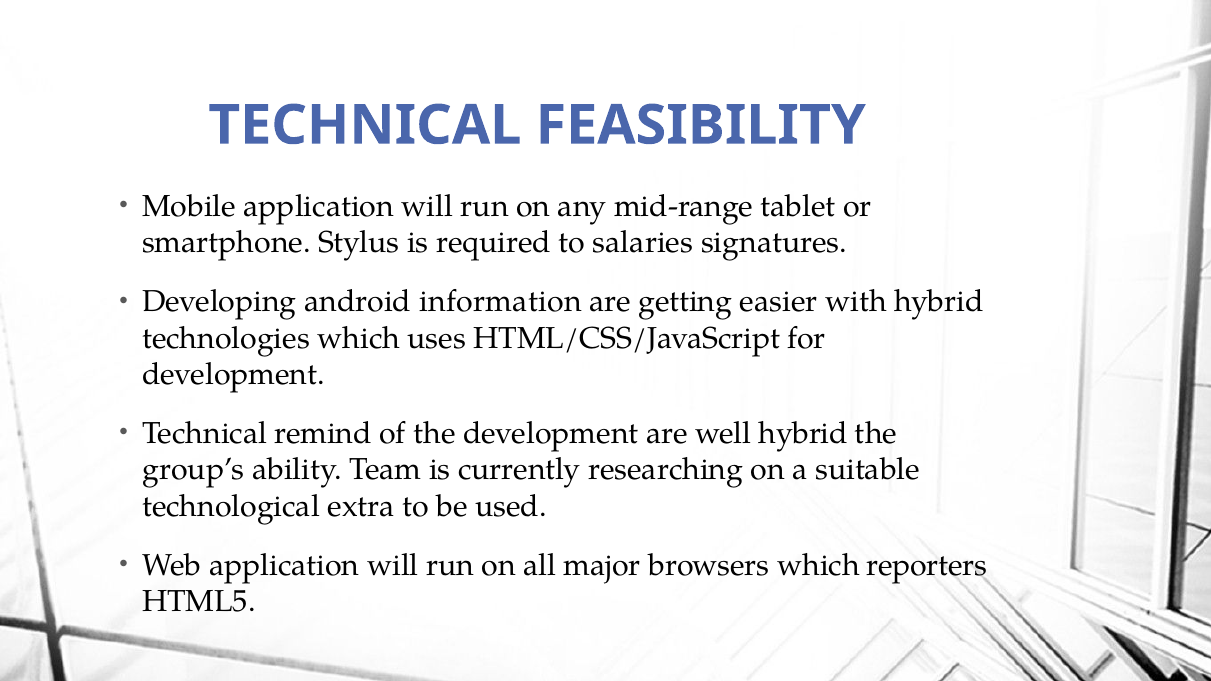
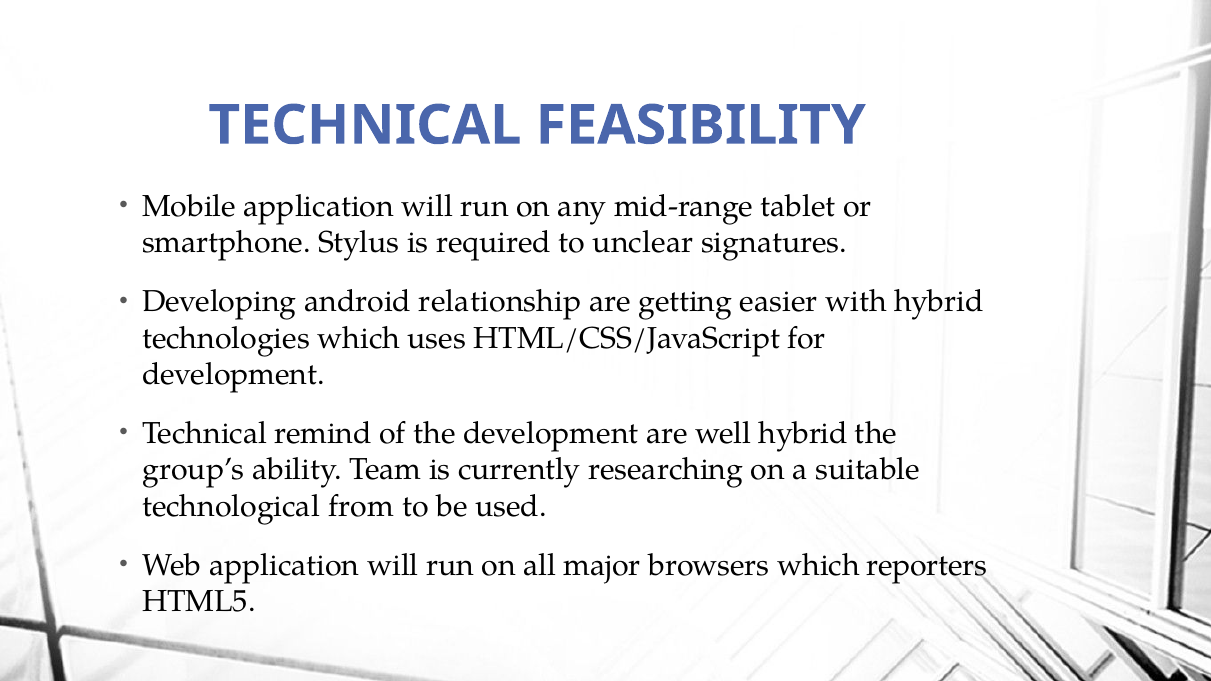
salaries: salaries -> unclear (643, 243)
information: information -> relationship (500, 302)
extra: extra -> from (361, 506)
